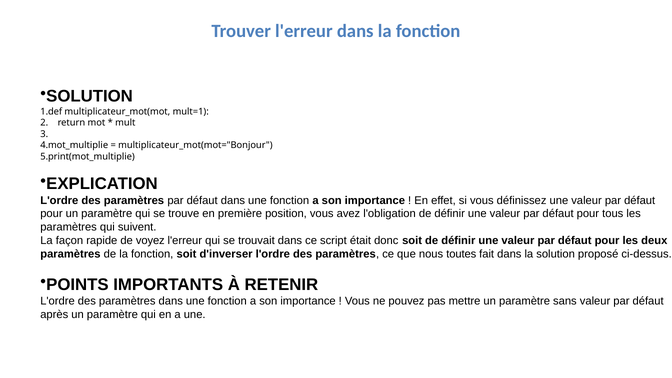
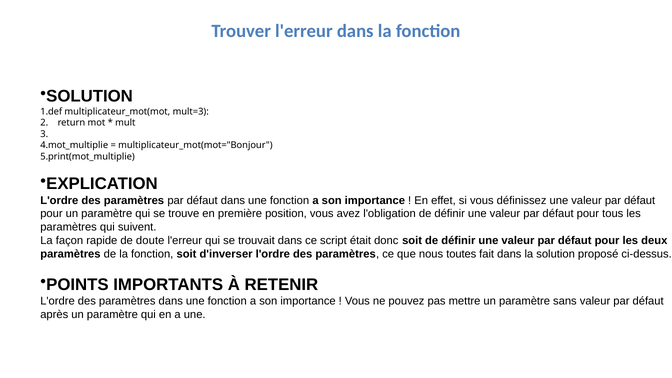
mult=1: mult=1 -> mult=3 (191, 112)
voyez: voyez -> doute (150, 241)
